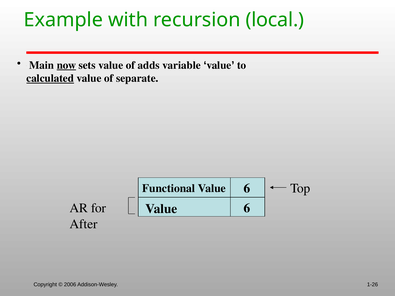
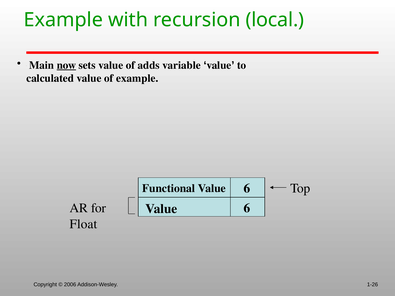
calculated underline: present -> none (50, 78)
of separate: separate -> example (137, 78)
After: After -> Float (84, 224)
